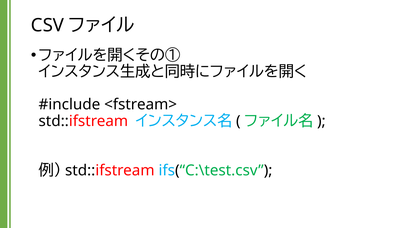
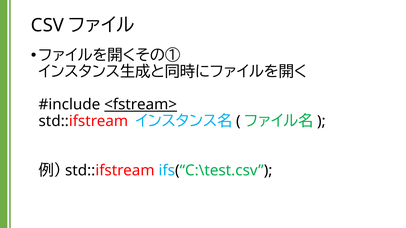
<fstream> underline: none -> present (141, 105)
